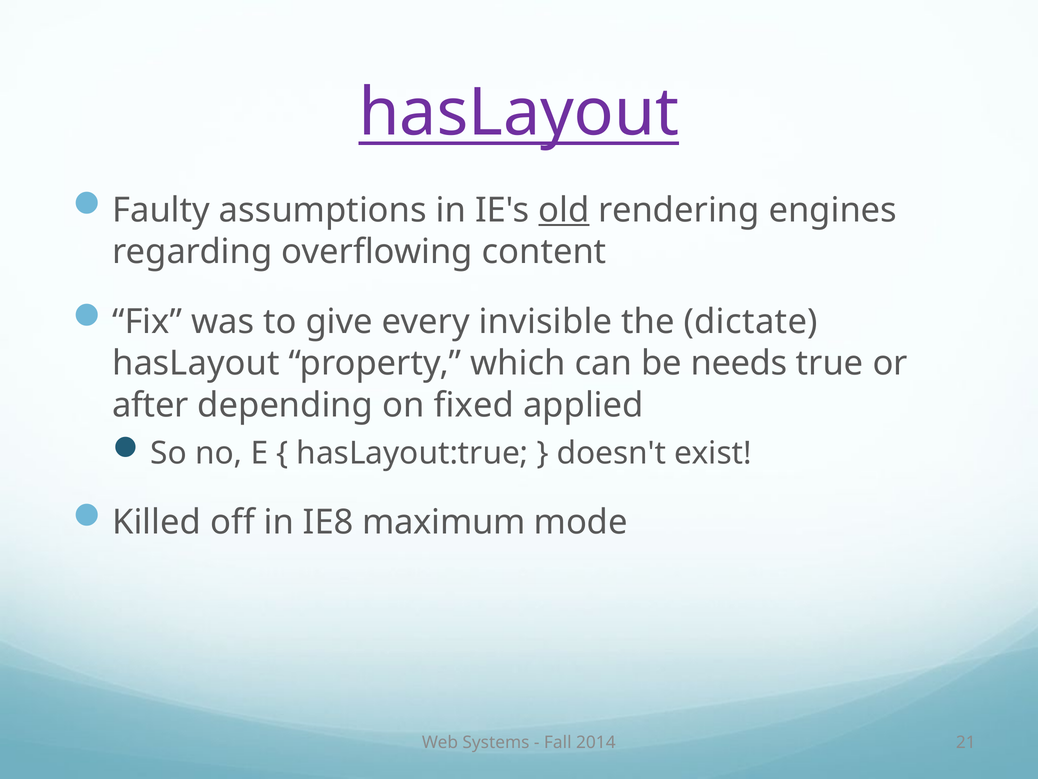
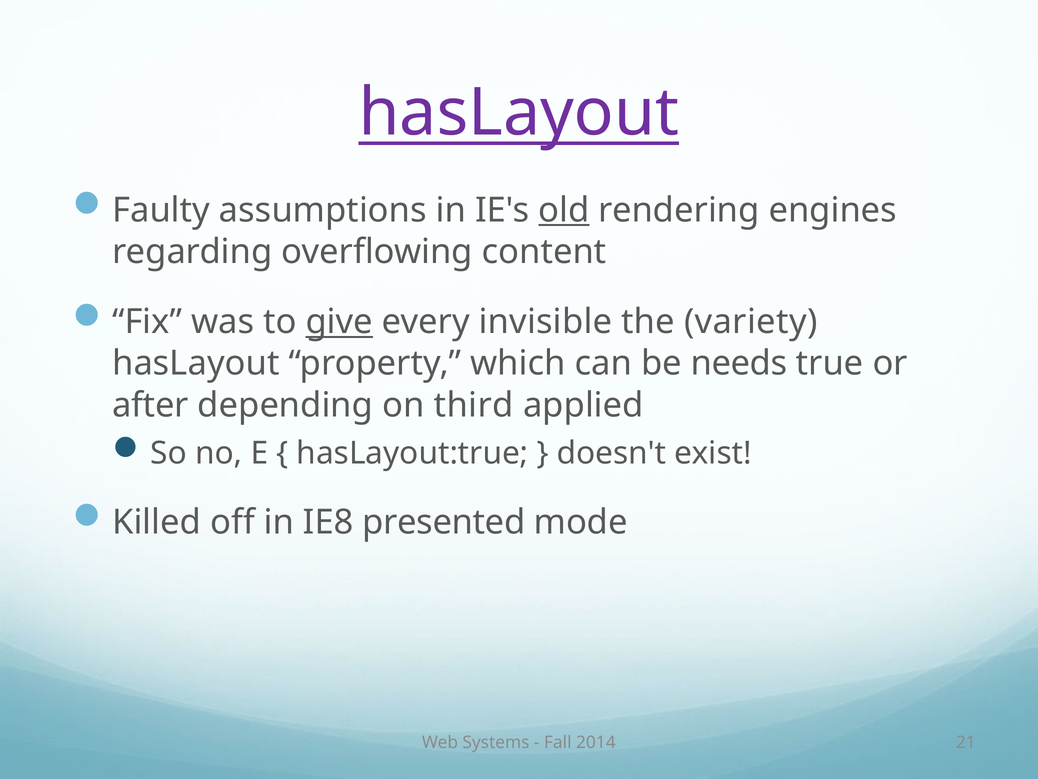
give underline: none -> present (339, 322)
dictate: dictate -> variety (751, 322)
fixed: fixed -> third (474, 405)
maximum: maximum -> presented (444, 522)
